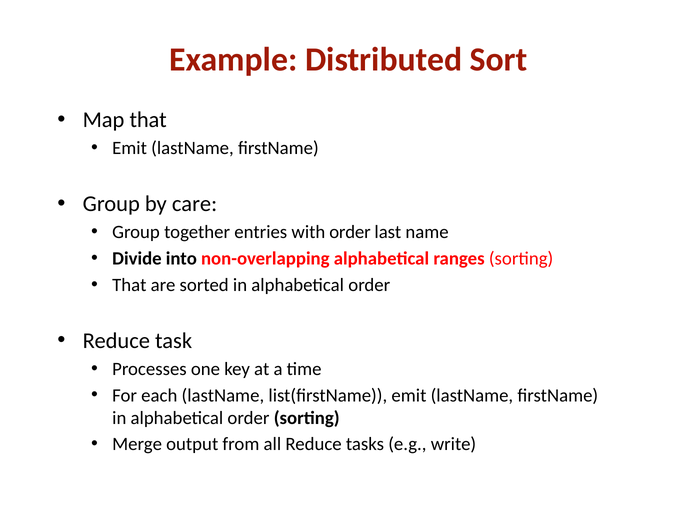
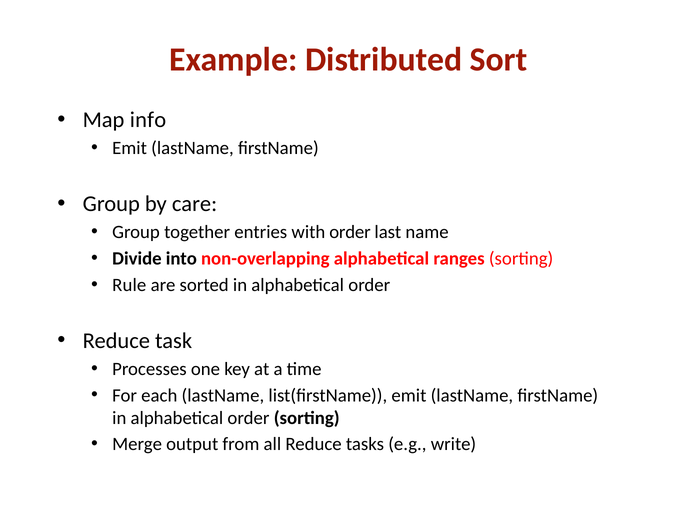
Map that: that -> info (148, 120)
That: That -> Rule (129, 284)
